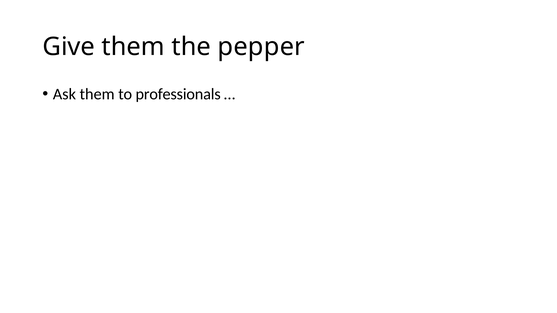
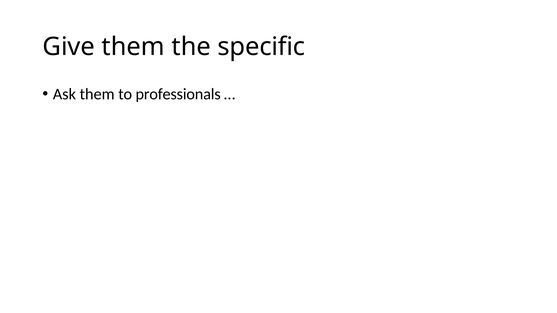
pepper: pepper -> specific (261, 47)
